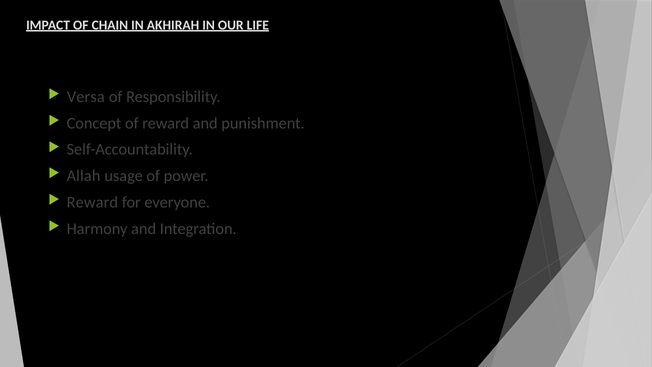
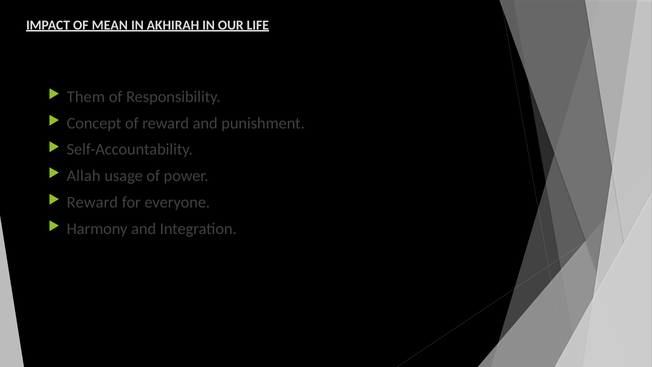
CHAIN: CHAIN -> MEAN (110, 25)
Versa: Versa -> Them (86, 97)
